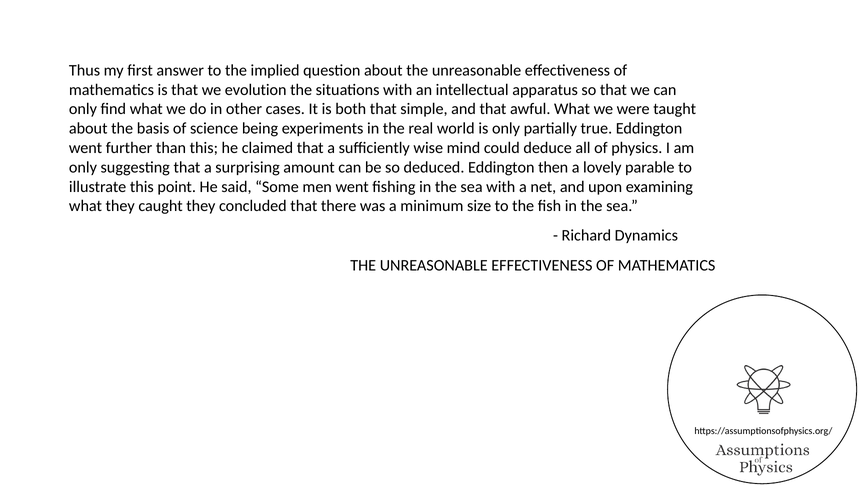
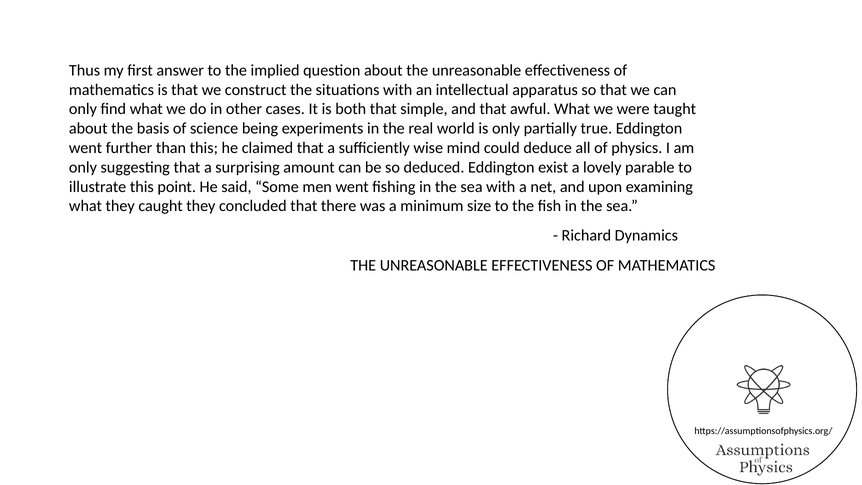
evolution: evolution -> construct (256, 90)
then: then -> exist (553, 167)
